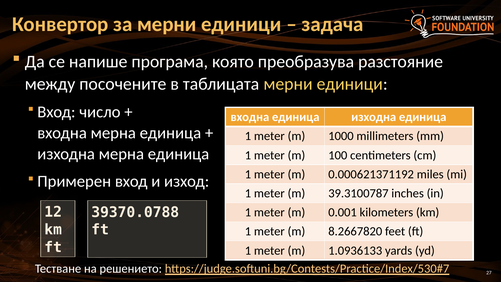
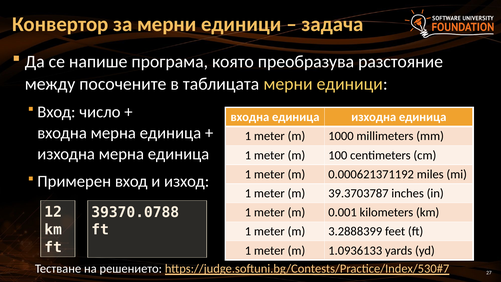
39.3100787: 39.3100787 -> 39.3703787 (358, 193)
8.2667820: 8.2667820 -> 3.2888399 (355, 231)
